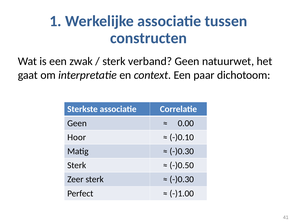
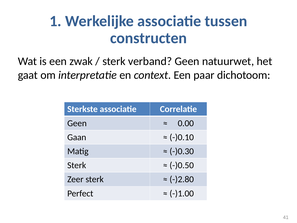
Hoor: Hoor -> Gaan (77, 137)
-)0.30: -)0.30 -> -)2.80 (182, 179)
